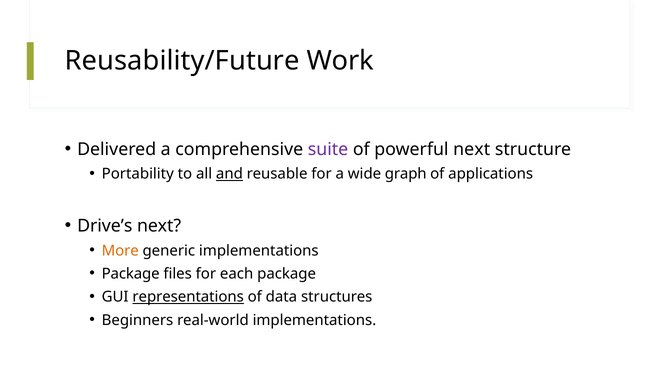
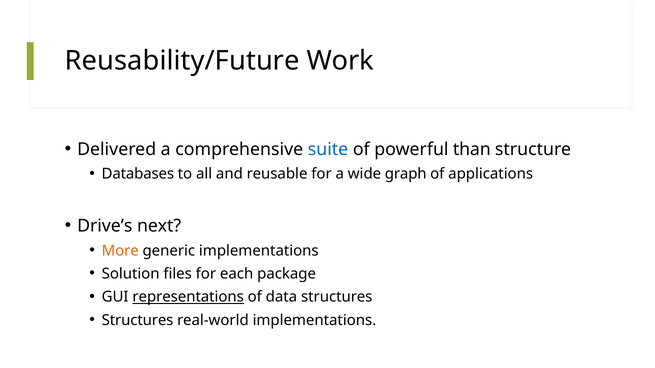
suite colour: purple -> blue (328, 150)
powerful next: next -> than (472, 150)
Portability: Portability -> Databases (138, 174)
and underline: present -> none (229, 174)
Package: Package -> Solution (131, 274)
Beginners: Beginners -> Structures (138, 321)
